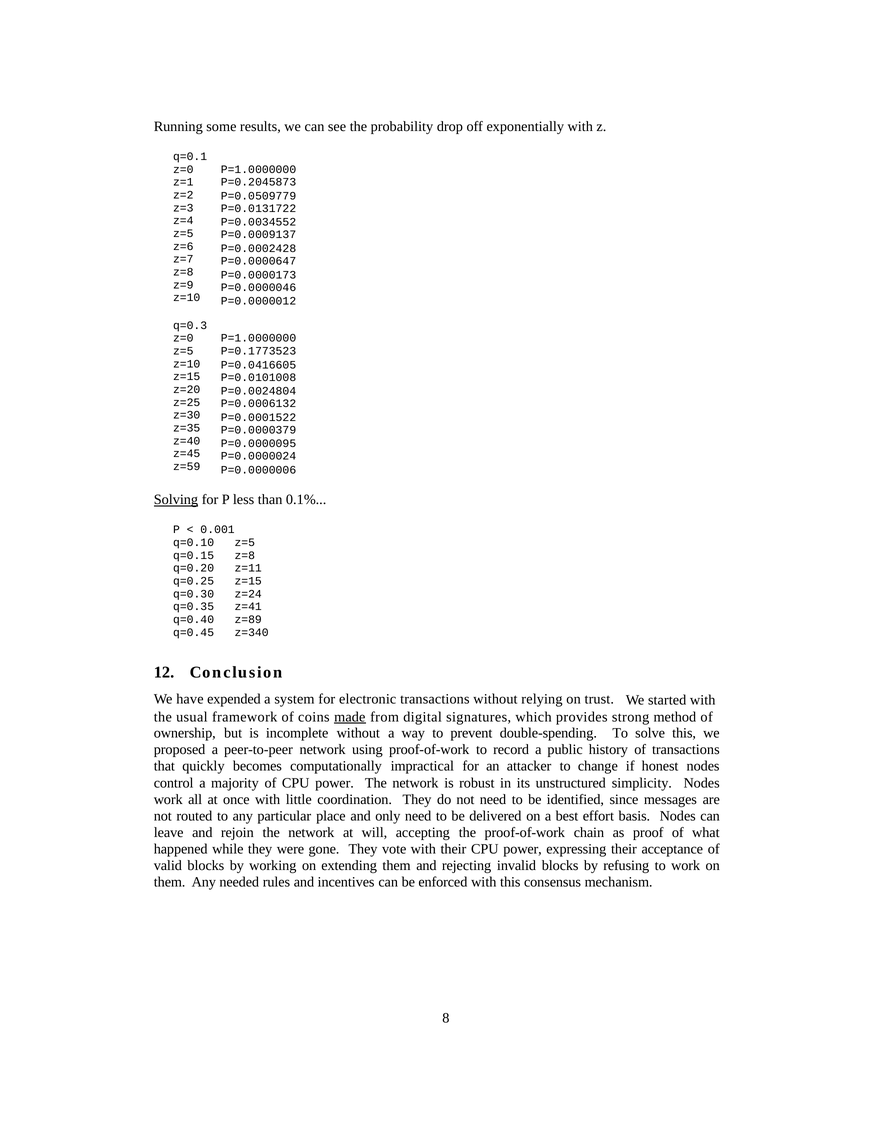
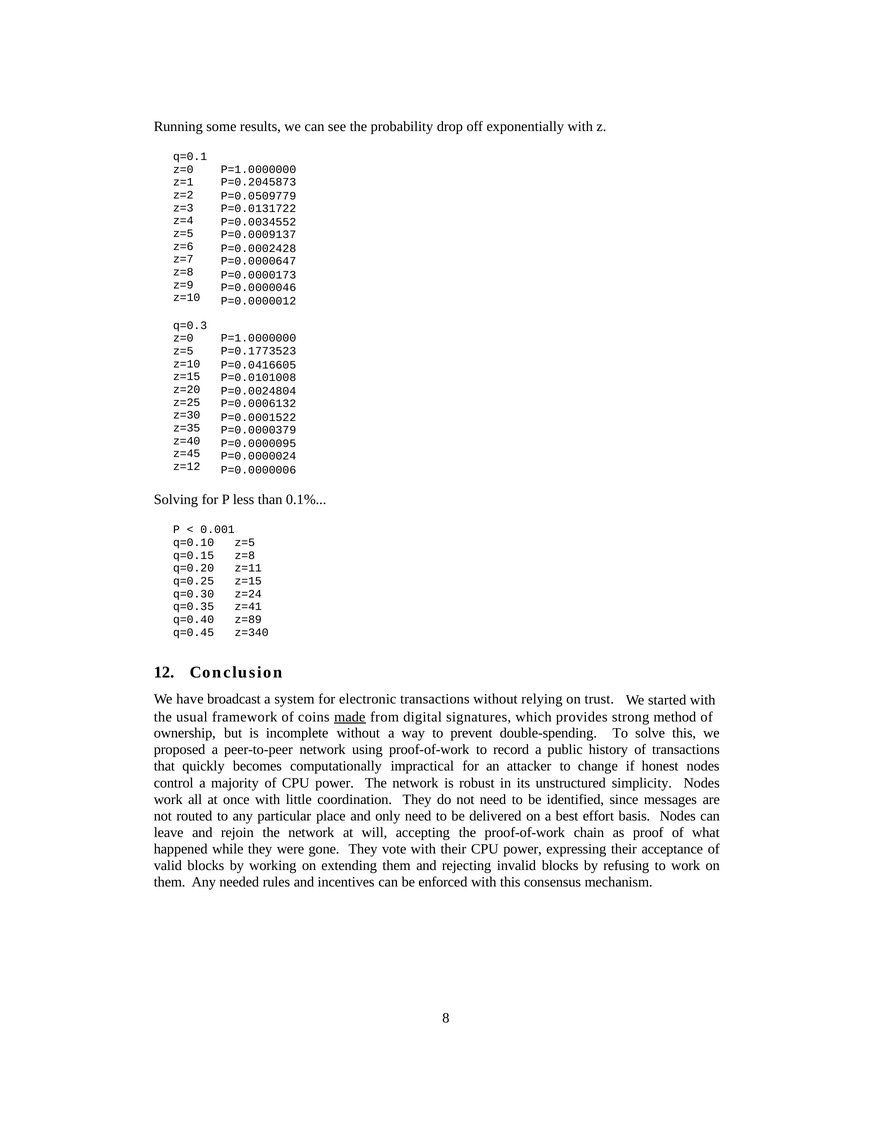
z=59: z=59 -> z=12 (187, 467)
Solving underline: present -> none (176, 500)
expended: expended -> broadcast (234, 699)
